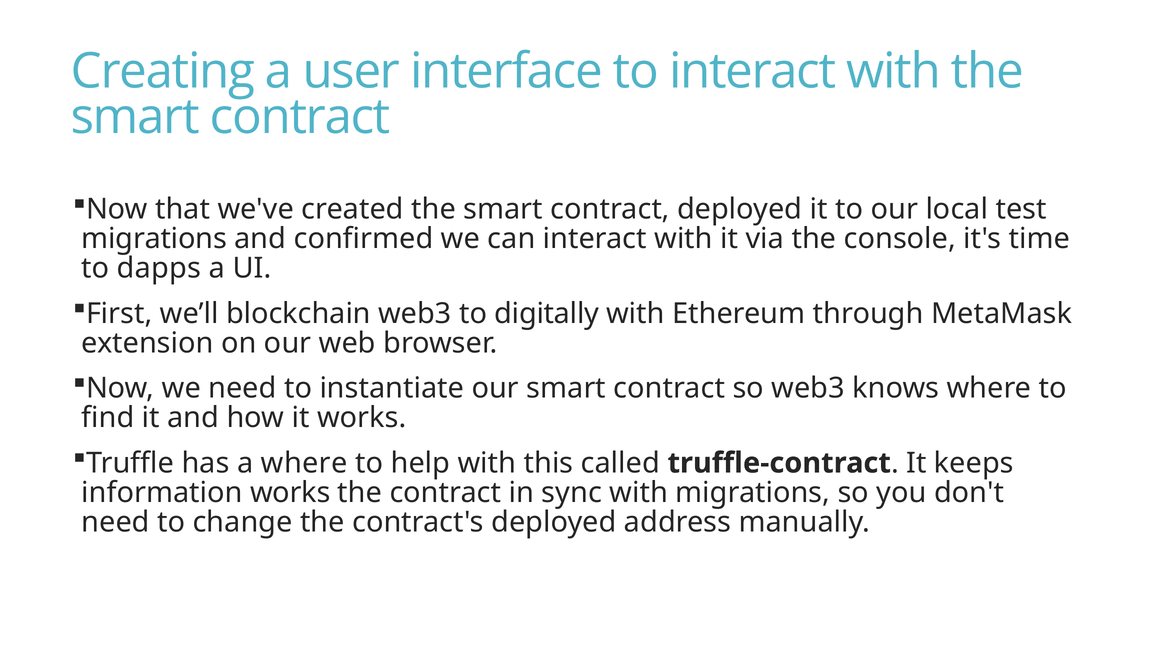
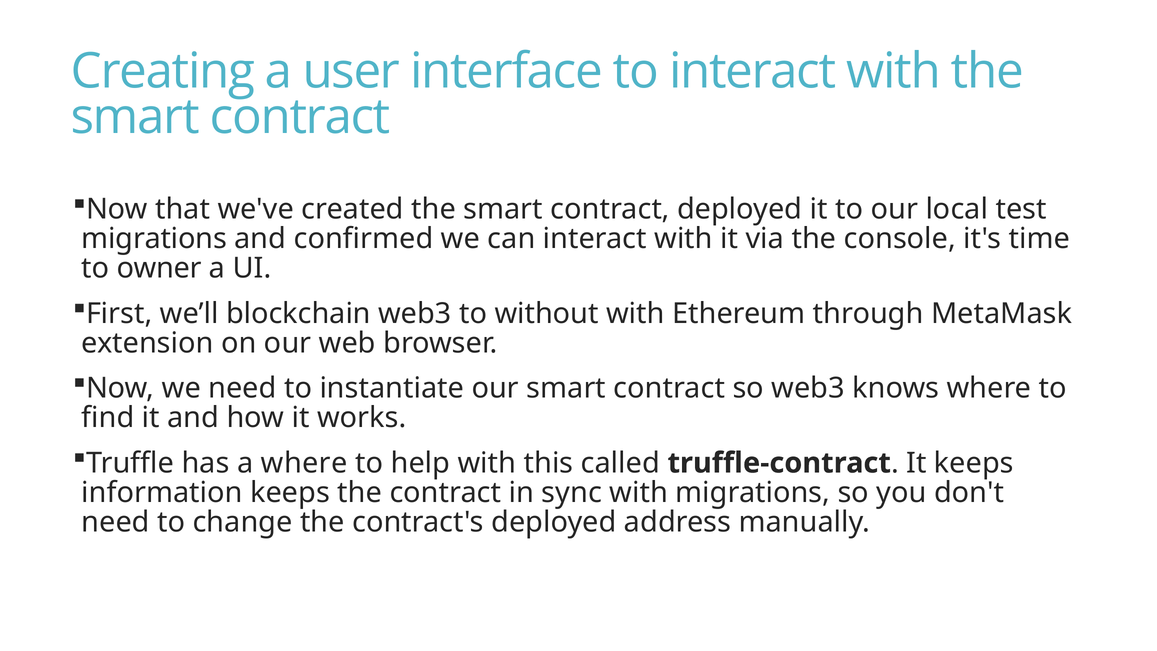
dapps: dapps -> owner (159, 268)
digitally: digitally -> without (547, 313)
information works: works -> keeps (290, 492)
